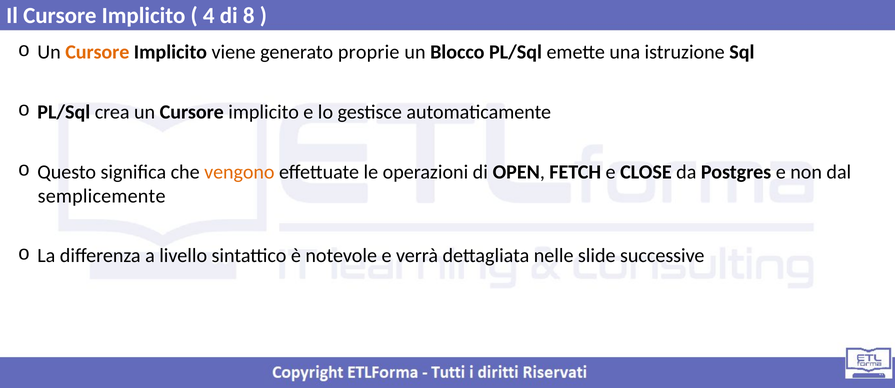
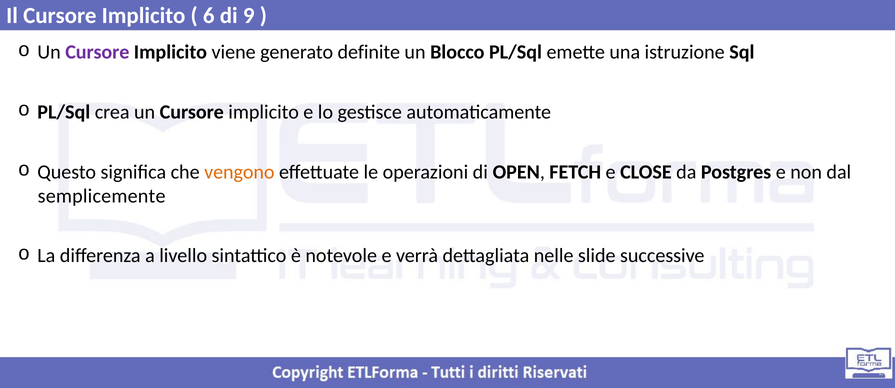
4: 4 -> 6 (209, 16)
8: 8 -> 9 (249, 16)
Cursore colour: orange -> purple (97, 52)
proprie: proprie -> definite (369, 52)
